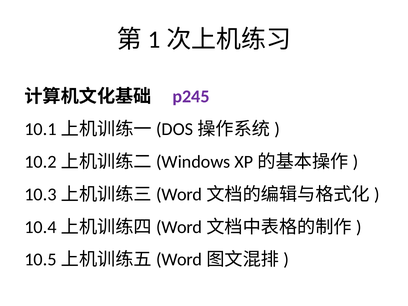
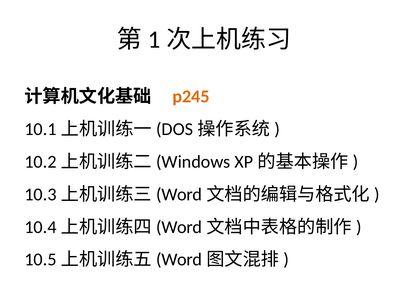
p245 colour: purple -> orange (191, 96)
